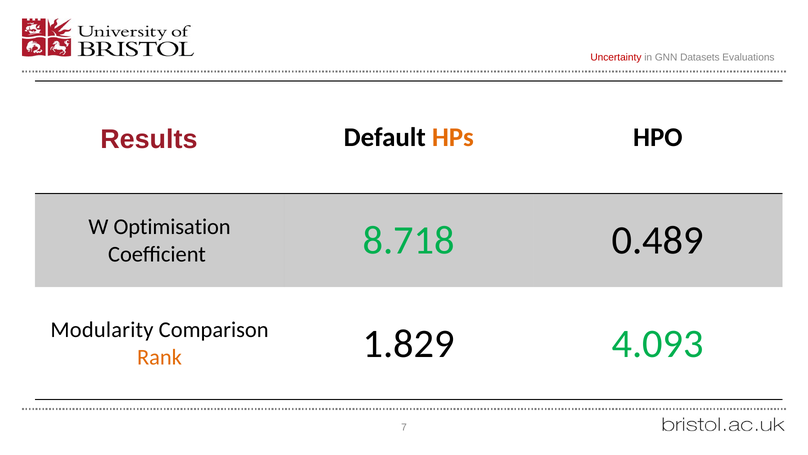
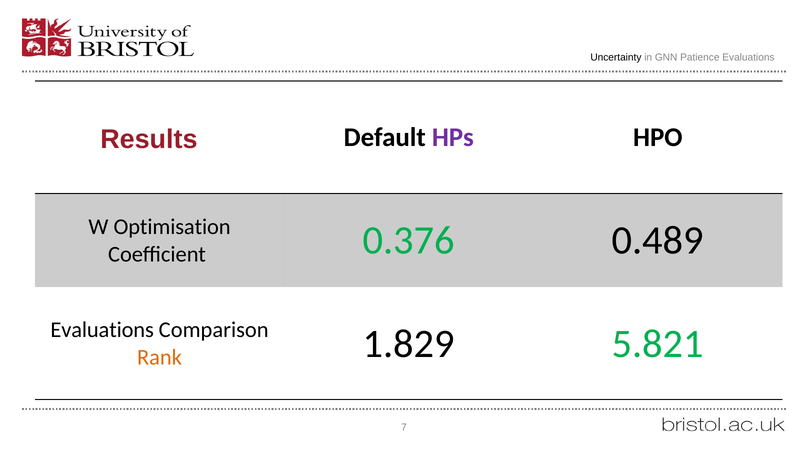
Uncertainty colour: red -> black (616, 57)
Datasets: Datasets -> Patience (700, 57)
HPs colour: orange -> purple (453, 137)
8.718: 8.718 -> 0.376 (409, 240)
Modularity: Modularity -> Evaluations (102, 329)
4.093: 4.093 -> 5.821 (658, 343)
